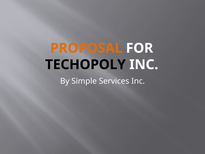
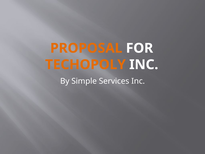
TECHOPOLY colour: black -> orange (85, 64)
